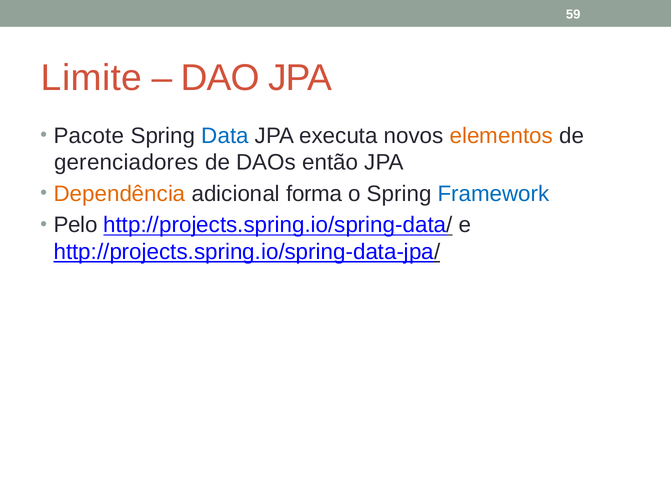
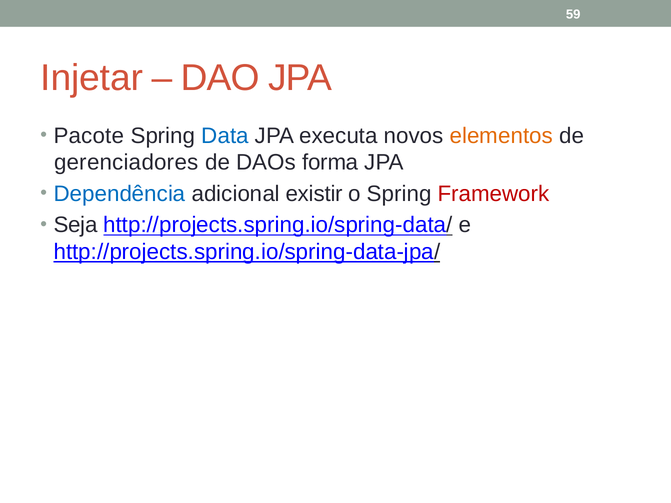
Limite: Limite -> Injetar (92, 78)
então: então -> forma (330, 163)
Dependência colour: orange -> blue (120, 194)
forma: forma -> existir (314, 194)
Framework colour: blue -> red (494, 194)
Pelo: Pelo -> Seja (76, 225)
